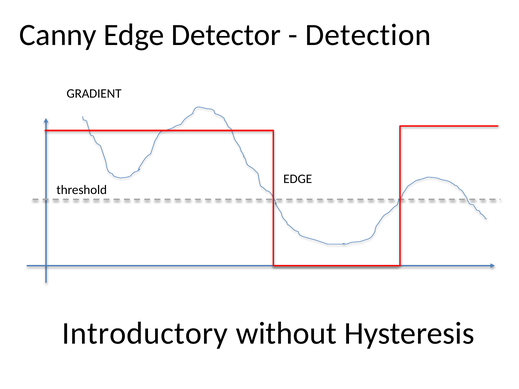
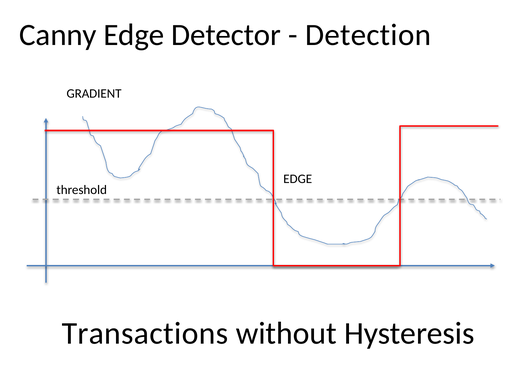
Introductory: Introductory -> Transactions (145, 334)
